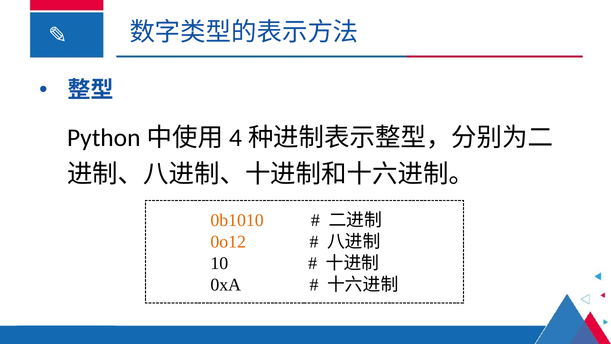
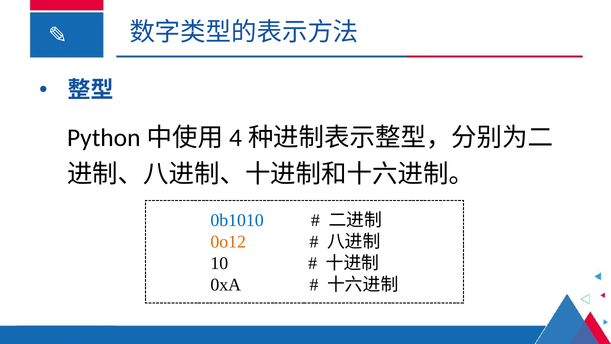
0b1010 colour: orange -> blue (237, 220)
